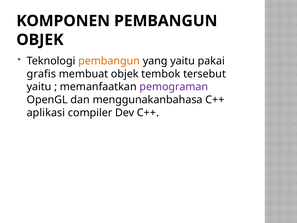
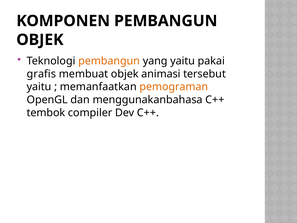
tembok: tembok -> animasi (161, 74)
pemograman colour: purple -> orange (174, 87)
aplikasi: aplikasi -> tembok (46, 113)
